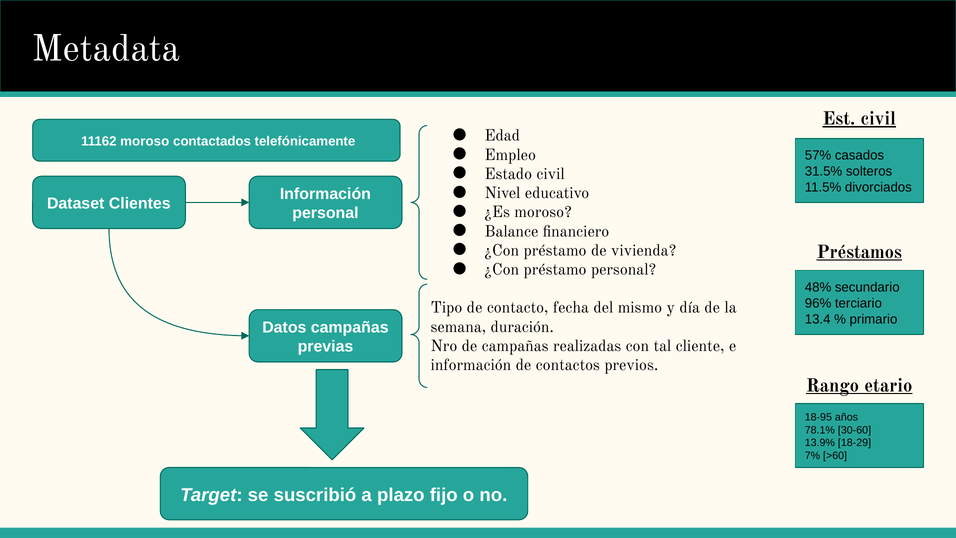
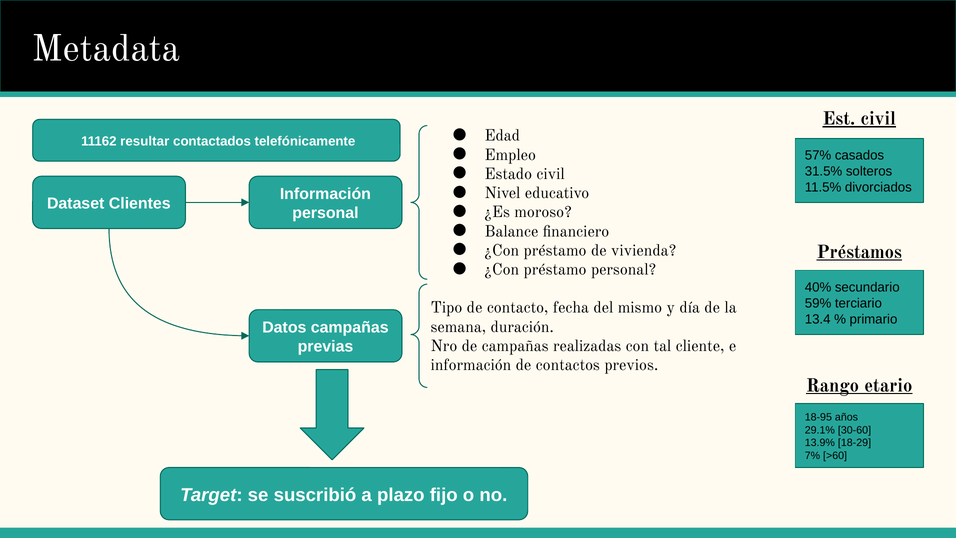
11162 moroso: moroso -> resultar (145, 141)
48%: 48% -> 40% (818, 287)
96%: 96% -> 59% (818, 303)
78.1%: 78.1% -> 29.1% (820, 430)
